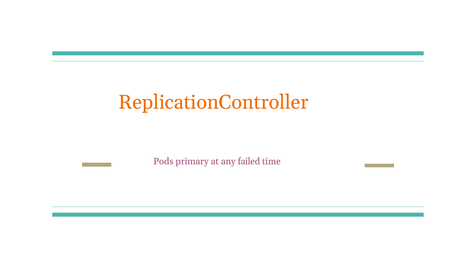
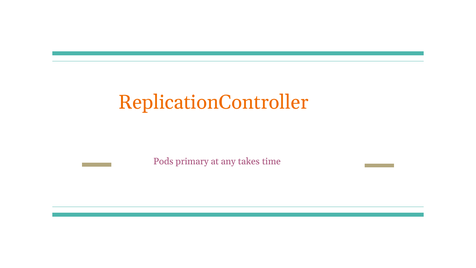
failed: failed -> takes (249, 161)
